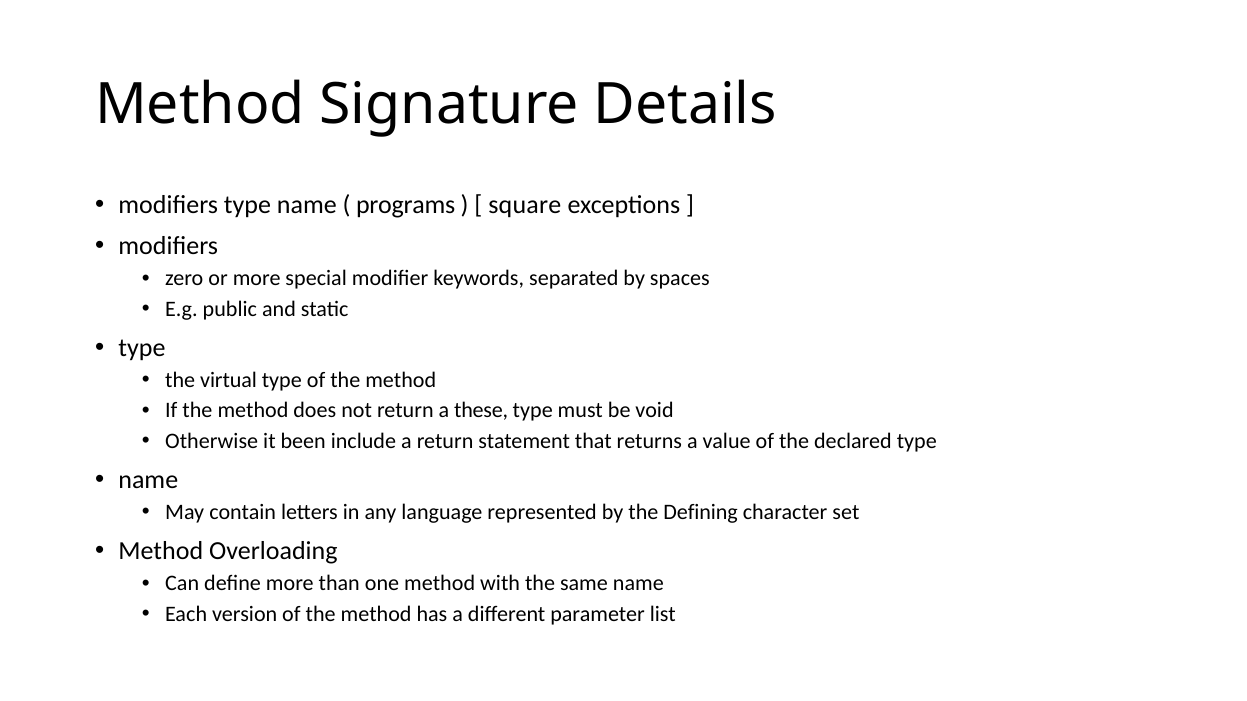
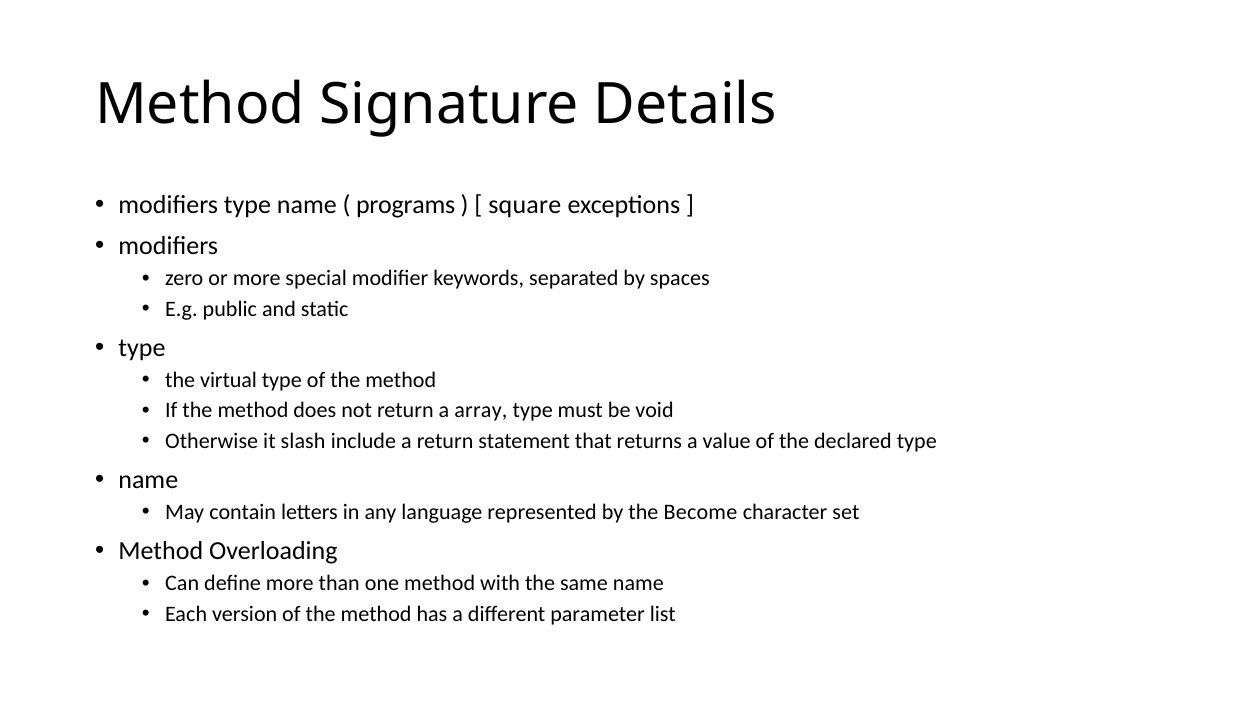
these: these -> array (481, 411)
been: been -> slash (303, 441)
Defining: Defining -> Become (700, 513)
